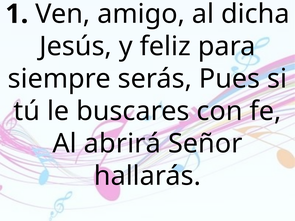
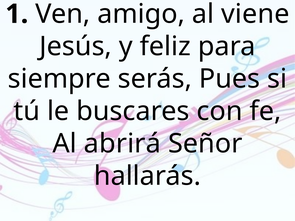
dicha: dicha -> viene (255, 14)
